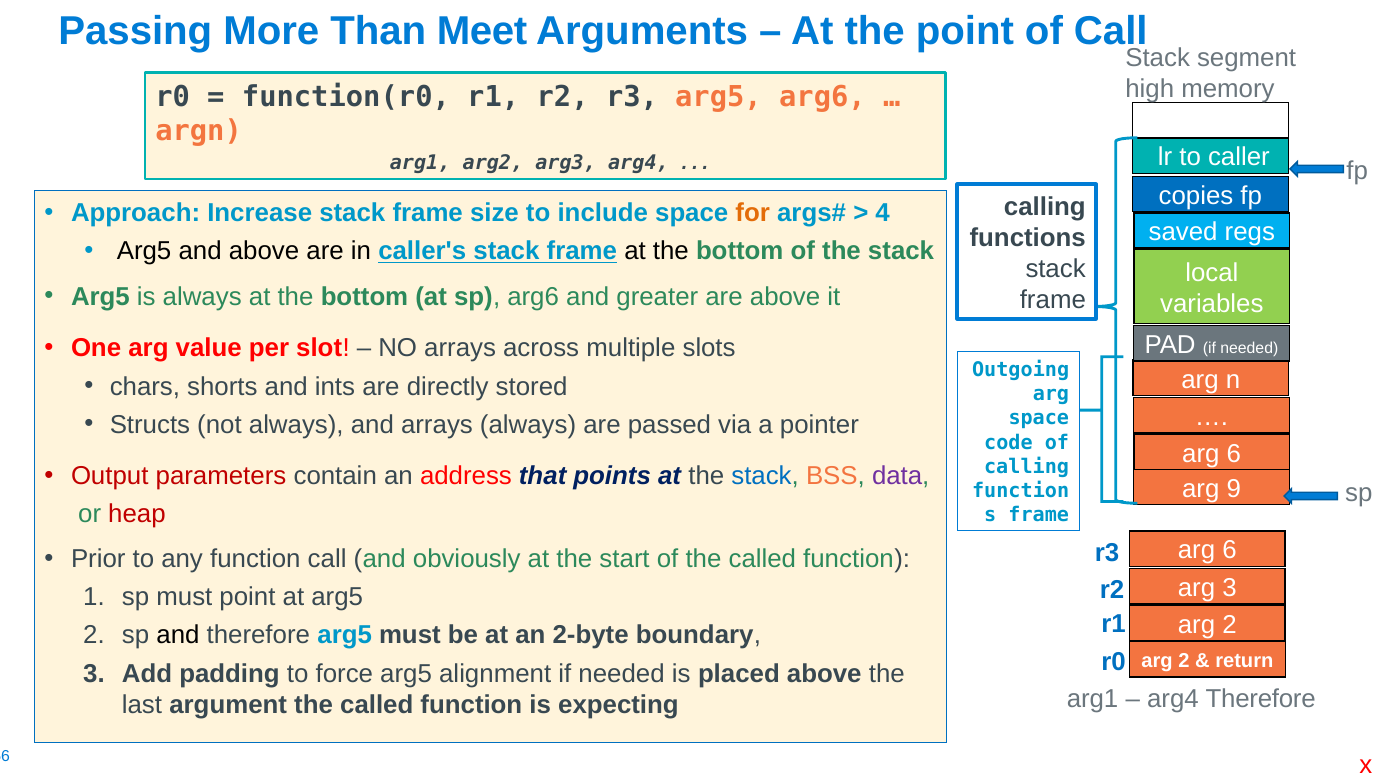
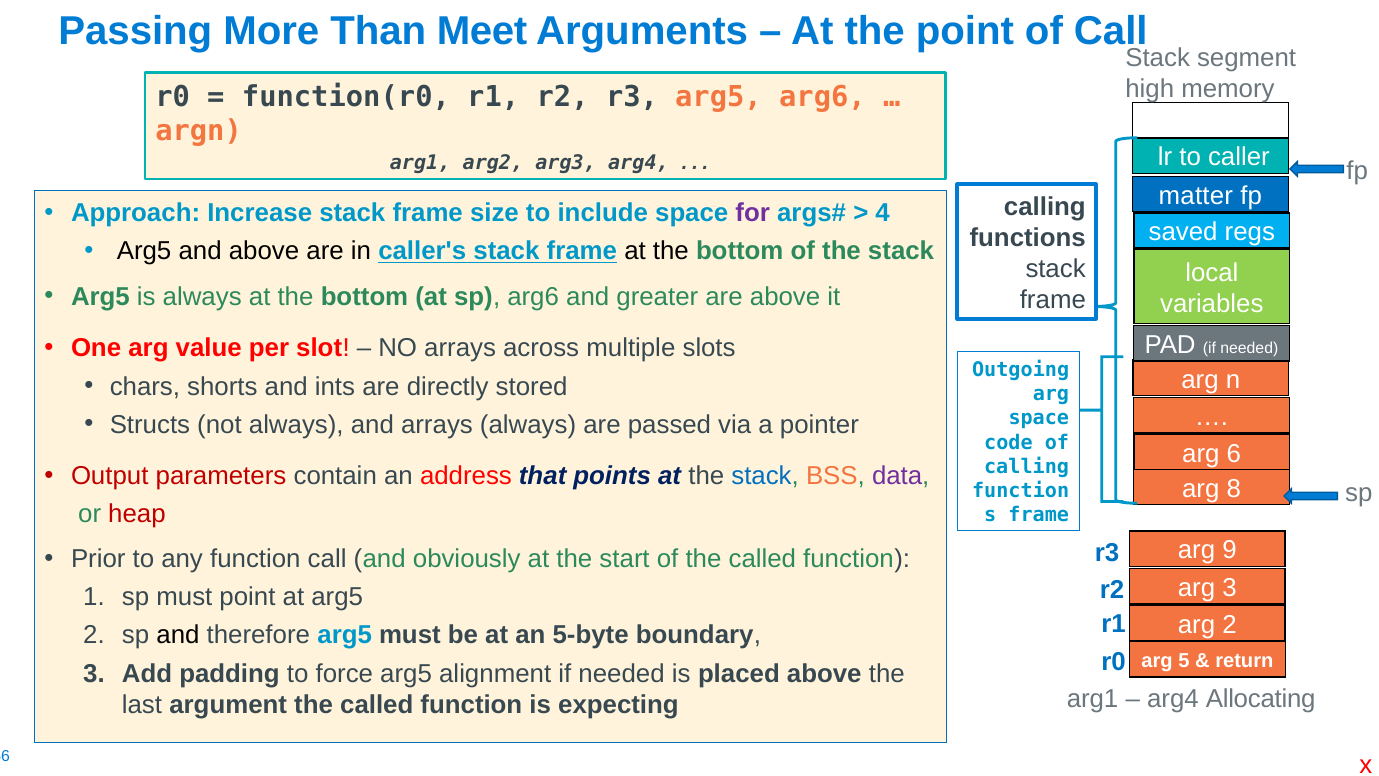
copies: copies -> matter (1196, 196)
for colour: orange -> purple (753, 213)
9: 9 -> 8 (1234, 488)
6: 6 -> 9 (1230, 550)
2-byte: 2-byte -> 5-byte (591, 635)
2: 2 -> 5 (1184, 660)
arg4 Therefore: Therefore -> Allocating (1261, 698)
